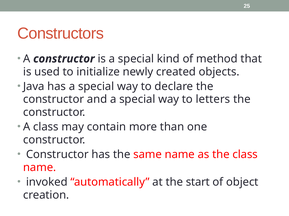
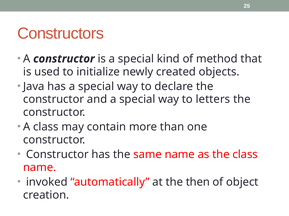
start: start -> then (198, 183)
